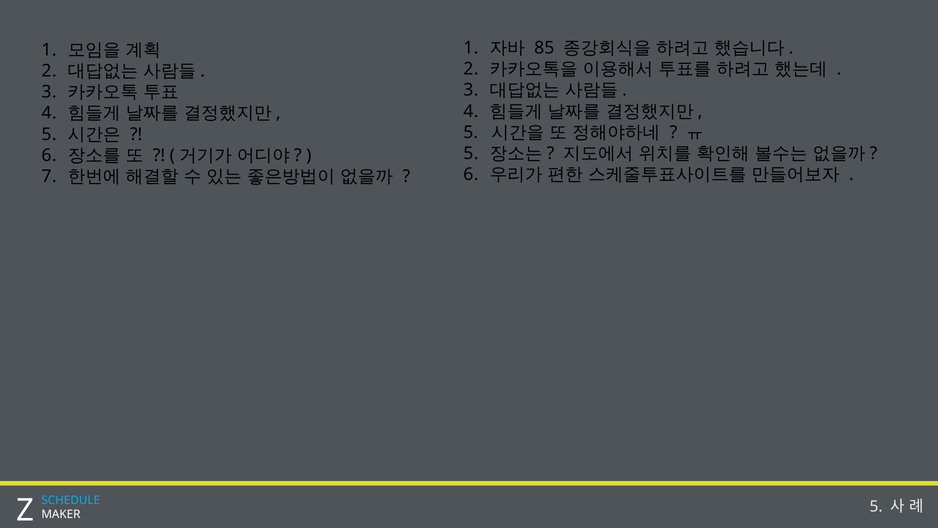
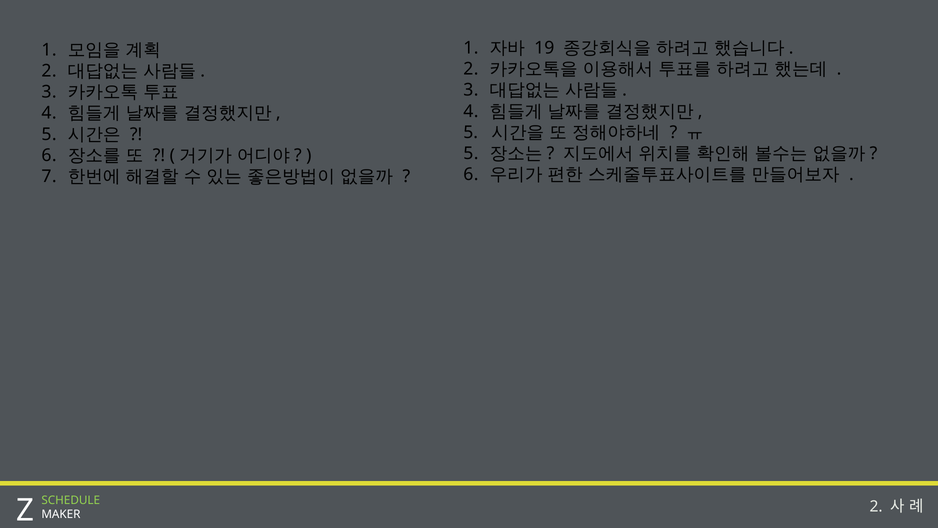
85: 85 -> 19 (544, 48)
SCHEDULE colour: light blue -> light green (71, 500)
MAKER 5: 5 -> 2 (876, 506)
